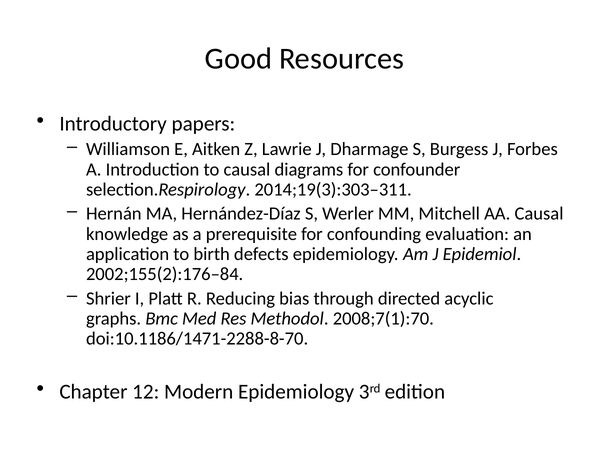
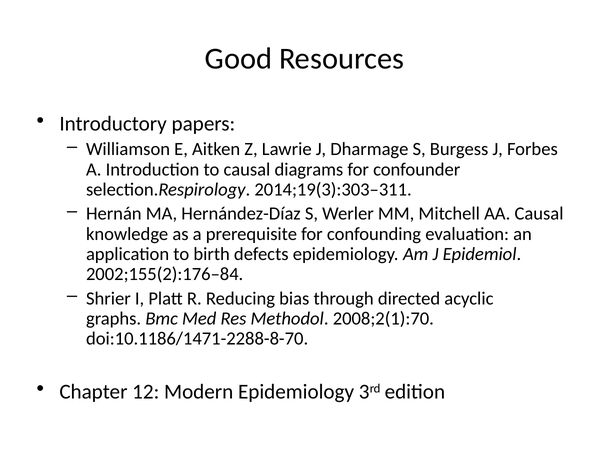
2008;7(1):70: 2008;7(1):70 -> 2008;2(1):70 (383, 318)
